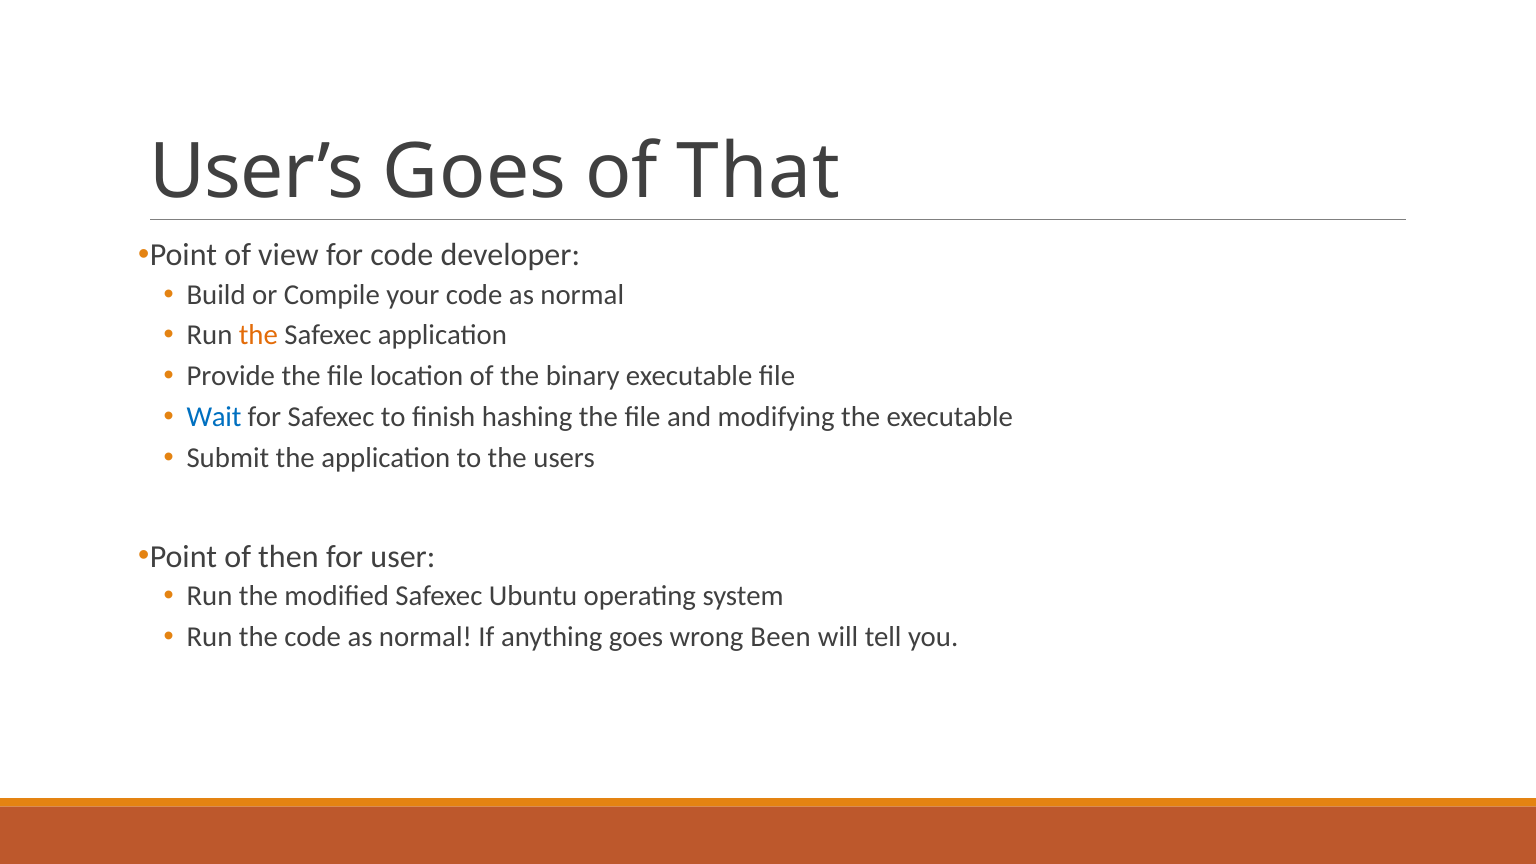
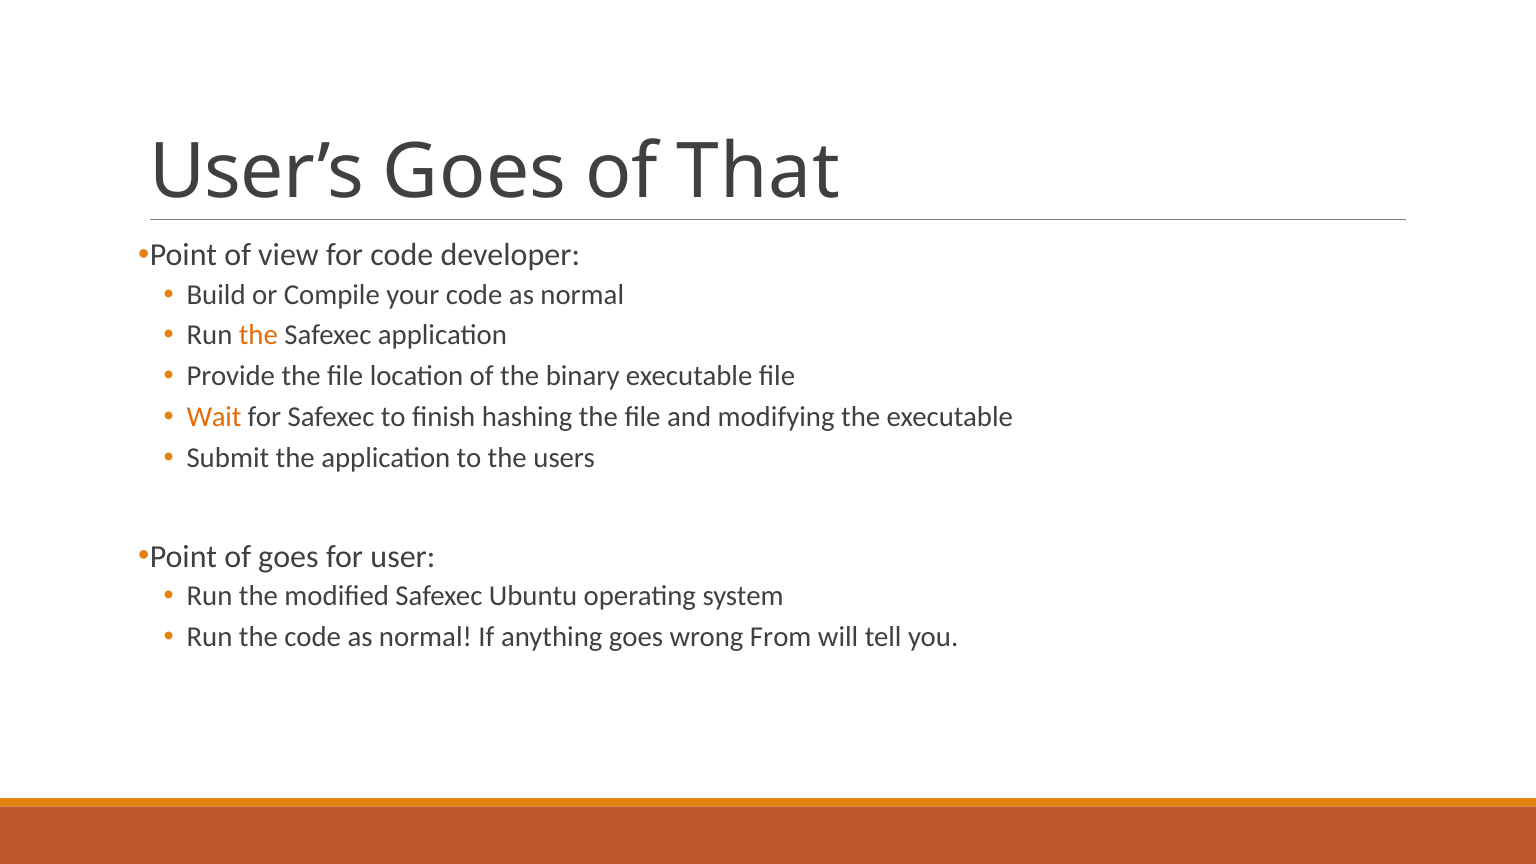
Wait colour: blue -> orange (214, 417)
of then: then -> goes (288, 557)
Been: Been -> From (781, 637)
